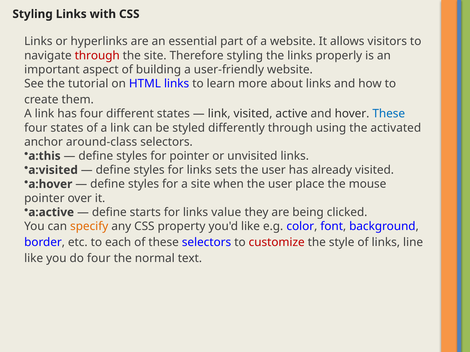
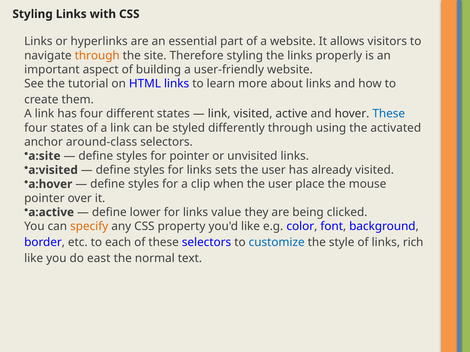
through colour: red -> orange (97, 56)
a:this: a:this -> a:site (44, 156)
a site: site -> clip (201, 184)
starts: starts -> lower (145, 213)
customize colour: red -> blue (277, 243)
line: line -> rich (413, 243)
do four: four -> east (99, 259)
